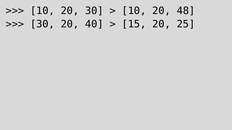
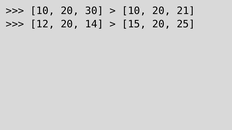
48: 48 -> 21 (186, 11)
30: 30 -> 12 (42, 24)
40: 40 -> 14 (94, 24)
